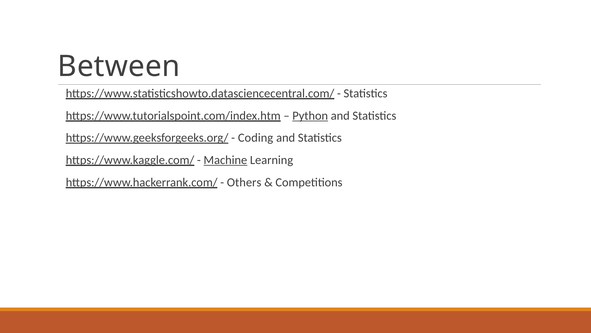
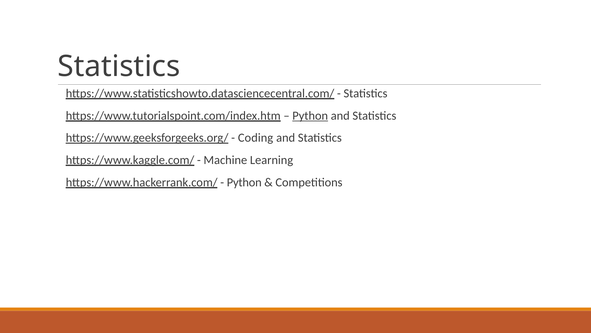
Between: Between -> Statistics (119, 66)
Machine underline: present -> none (225, 160)
Others: Others -> Python (244, 182)
